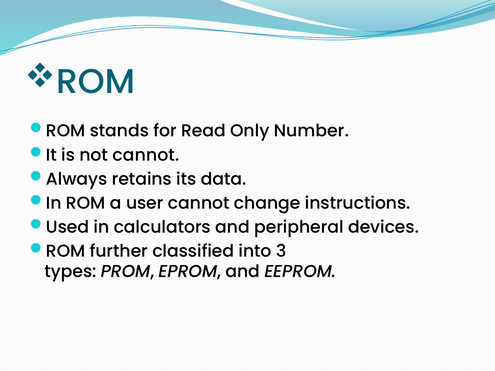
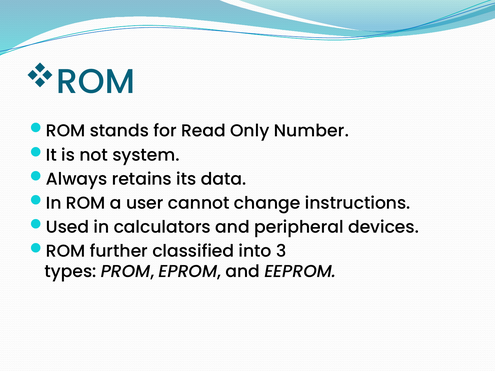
not cannot: cannot -> system (146, 155)
